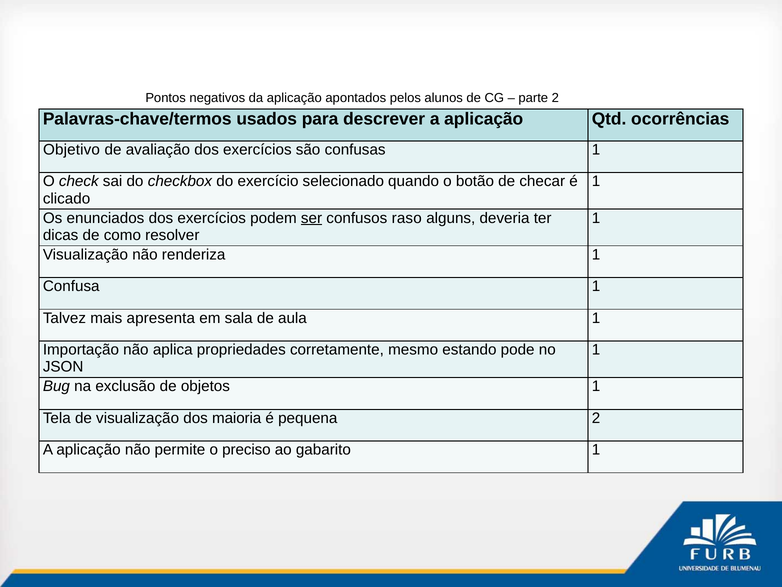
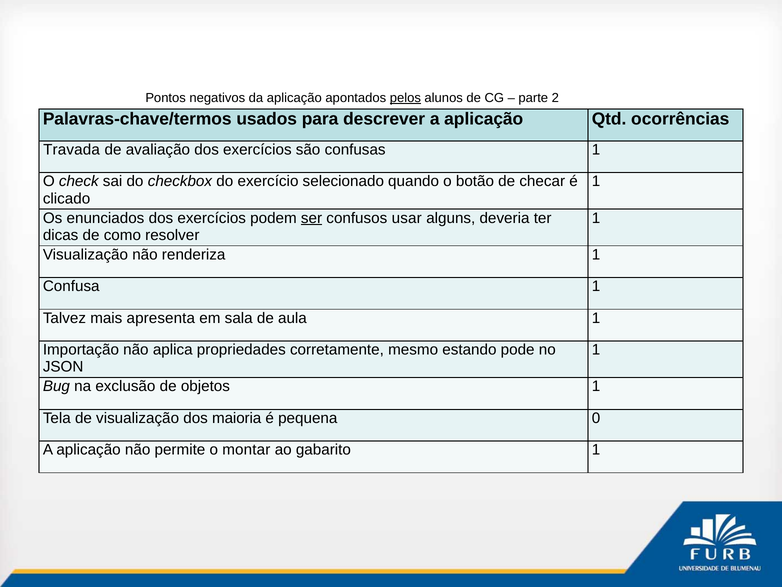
pelos underline: none -> present (405, 98)
Objetivo: Objetivo -> Travada (72, 150)
raso: raso -> usar (407, 218)
pequena 2: 2 -> 0 (596, 418)
preciso: preciso -> montar (246, 449)
